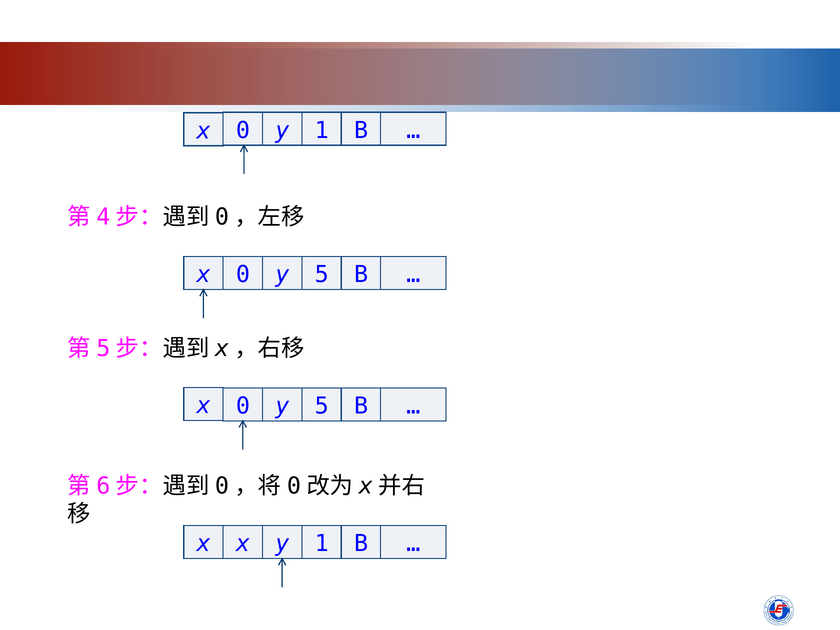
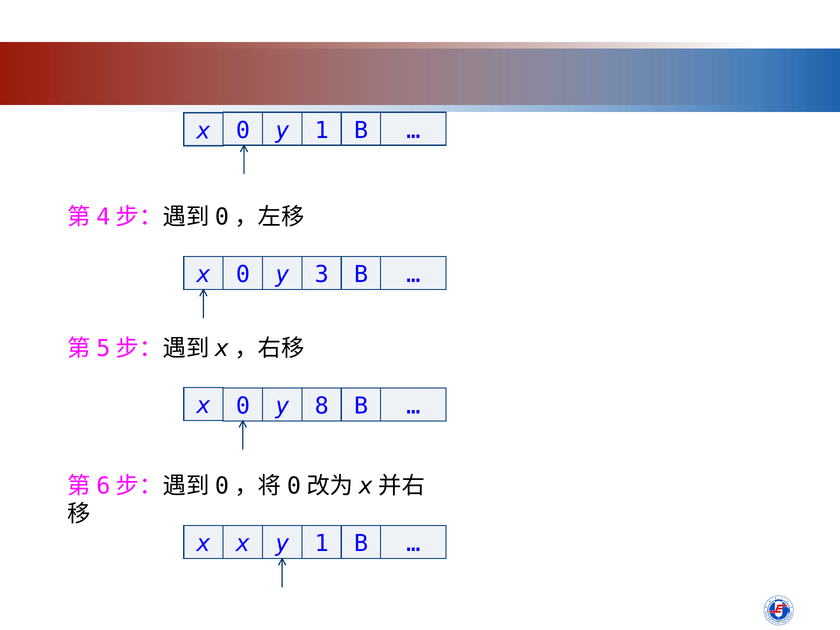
5: 5 -> 3 (322, 274)
5: 5 -> 8 (322, 406)
